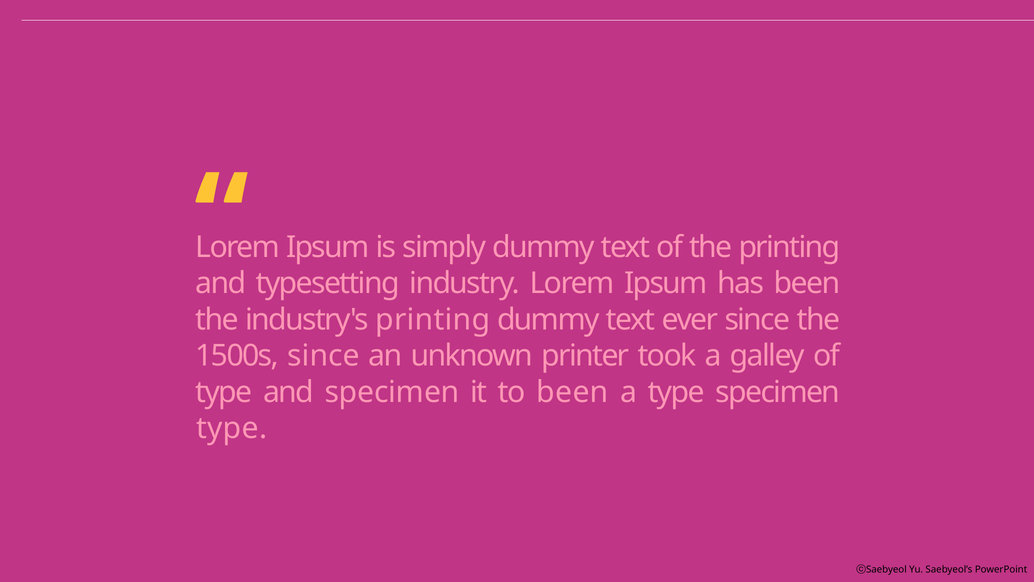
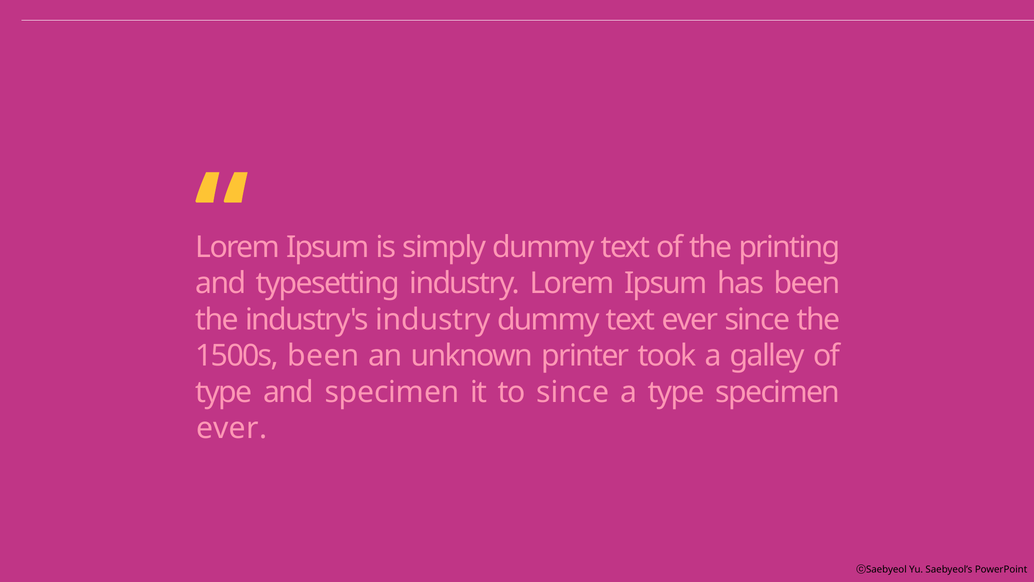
industry's printing: printing -> industry (433, 319)
1500s since: since -> been (323, 356)
to been: been -> since (573, 392)
type: type -> ever (232, 428)
